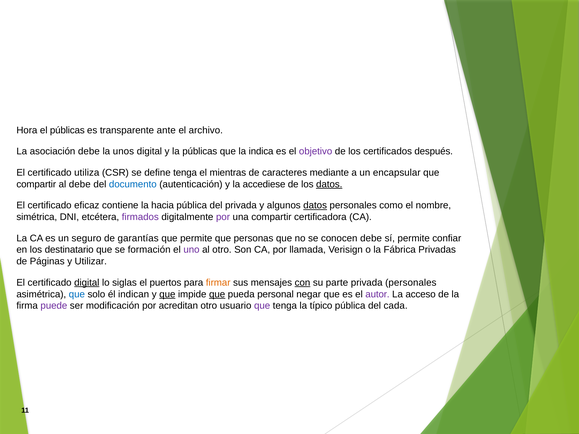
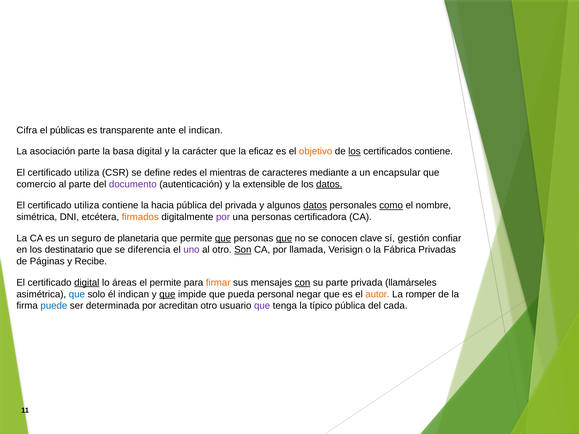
Hora: Hora -> Cifra (27, 130)
el archivo: archivo -> indican (206, 130)
asociación debe: debe -> parte (89, 152)
unos: unos -> basa (123, 152)
la públicas: públicas -> carácter (200, 152)
indica: indica -> eficaz (261, 152)
objetivo colour: purple -> orange (316, 152)
los underline: none -> present (354, 152)
certificados después: después -> contiene (434, 152)
define tenga: tenga -> redes (185, 173)
compartir: compartir -> comercio (36, 184)
al debe: debe -> parte (80, 184)
documento colour: blue -> purple (133, 184)
accediese: accediese -> extensible (264, 184)
eficaz: eficaz -> utiliza (87, 206)
como underline: none -> present (391, 206)
firmados colour: purple -> orange (140, 217)
una compartir: compartir -> personas (271, 217)
garantías: garantías -> planetaria (138, 238)
que underline: none -> present (223, 238)
que underline: none -> present (284, 238)
conocen debe: debe -> clave (371, 238)
sí permite: permite -> gestión (414, 238)
formación: formación -> diferencia (149, 250)
Son underline: none -> present (243, 250)
Utilizar: Utilizar -> Recibe (91, 262)
siglas: siglas -> áreas (124, 283)
el puertos: puertos -> permite (165, 283)
privada personales: personales -> llamárseles (411, 283)
que underline: present -> none (217, 294)
autor colour: purple -> orange (377, 294)
acceso: acceso -> romper (421, 294)
puede colour: purple -> blue (54, 306)
modificación: modificación -> determinada (113, 306)
